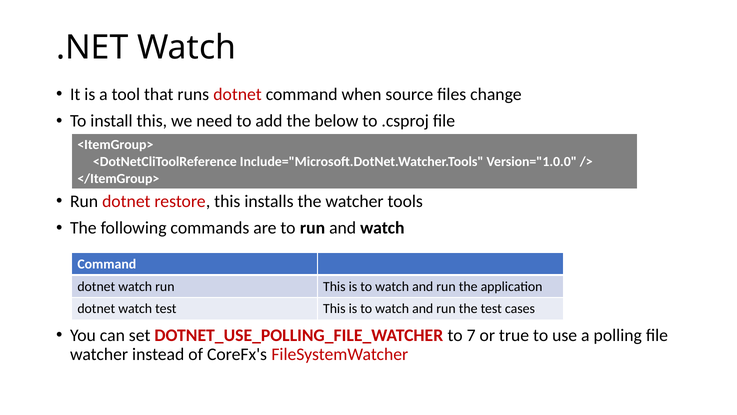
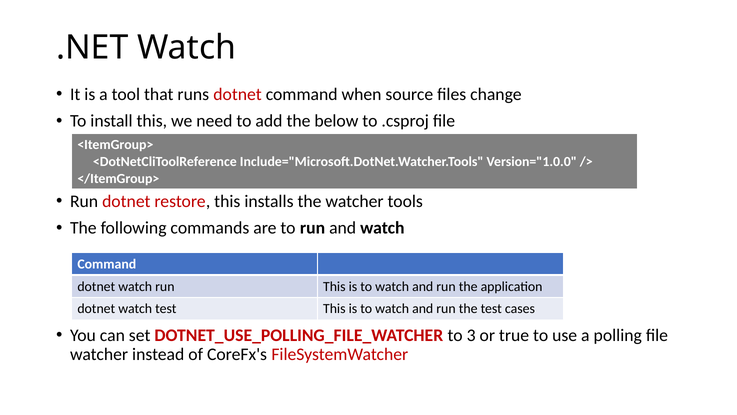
7: 7 -> 3 (471, 335)
